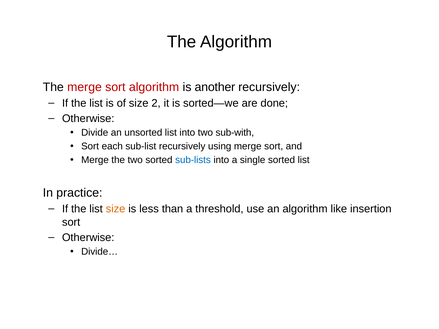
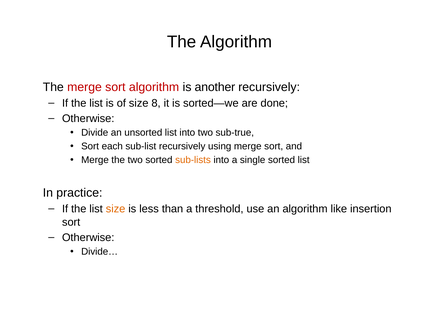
2: 2 -> 8 (156, 103)
sub-with: sub-with -> sub-true (235, 133)
sub-lists colour: blue -> orange (193, 160)
